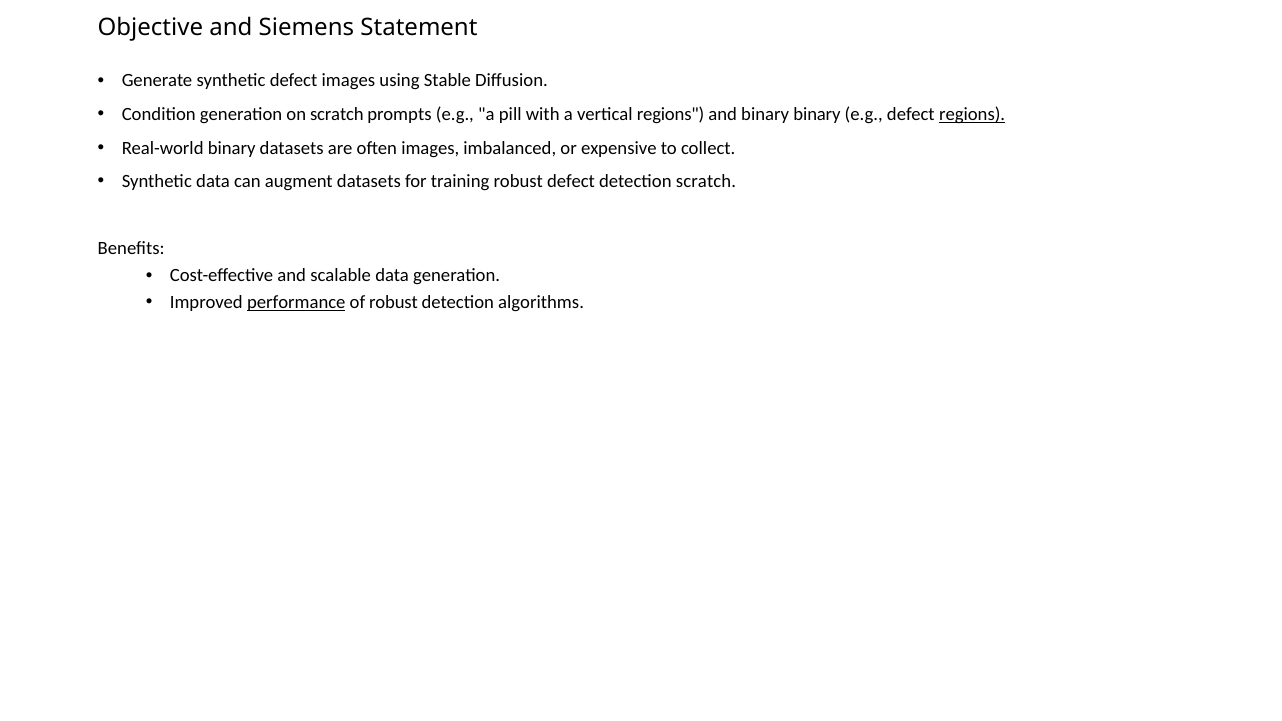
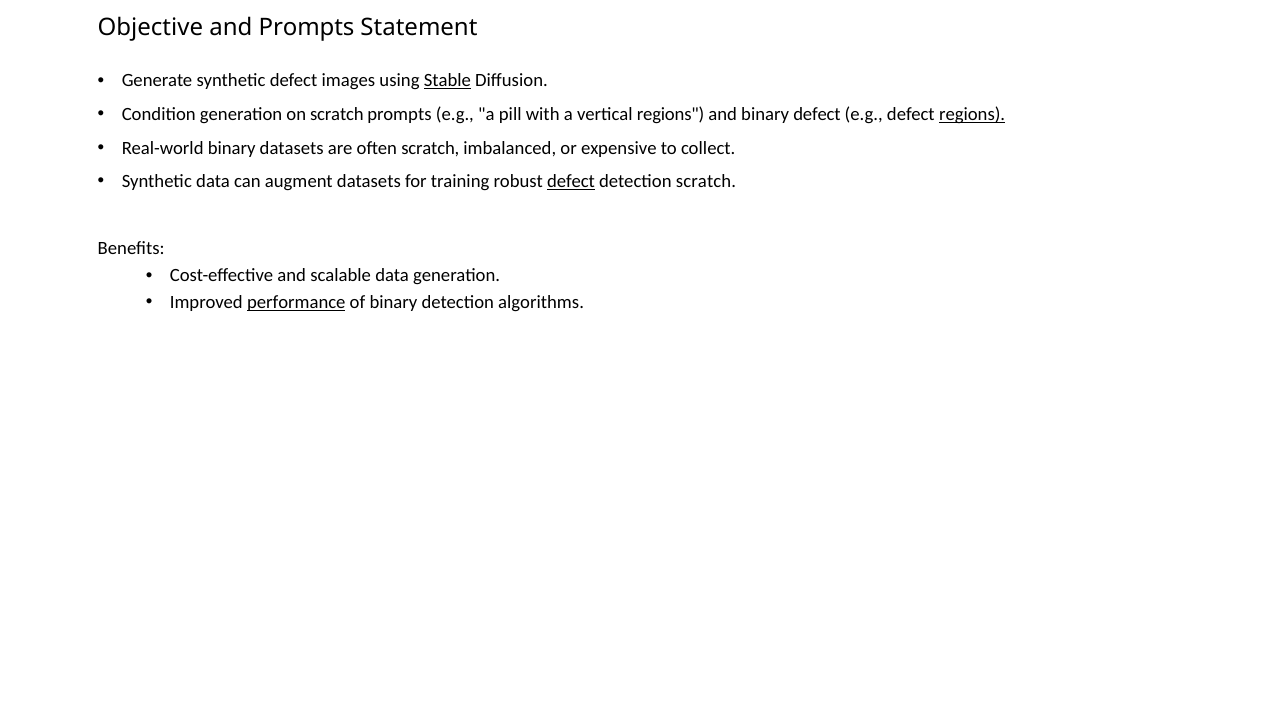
and Siemens: Siemens -> Prompts (307, 28)
Stable underline: none -> present (447, 81)
binary binary: binary -> defect (817, 114)
often images: images -> scratch (430, 148)
defect underline: none -> present (571, 181)
of robust: robust -> binary (393, 302)
